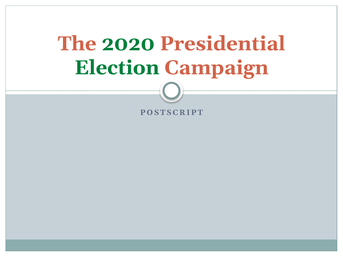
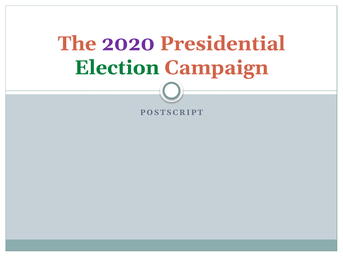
2020 colour: green -> purple (128, 44)
